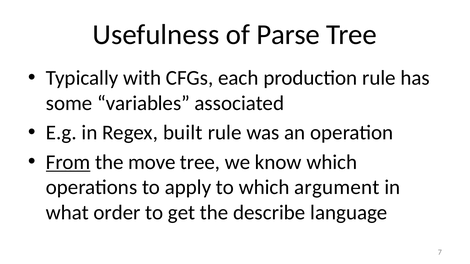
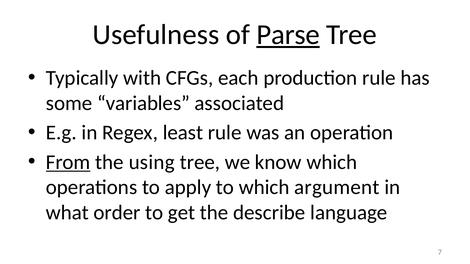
Parse underline: none -> present (288, 35)
built: built -> least (183, 133)
move: move -> using (152, 162)
